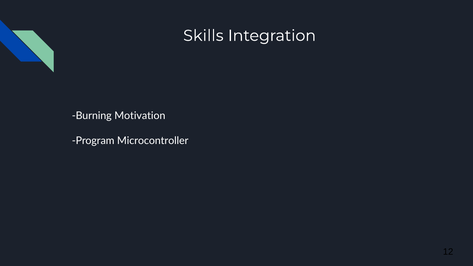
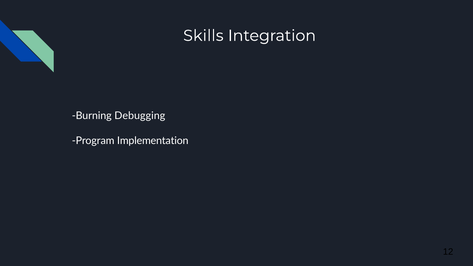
Motivation: Motivation -> Debugging (140, 116)
Microcontroller: Microcontroller -> Implementation (153, 141)
